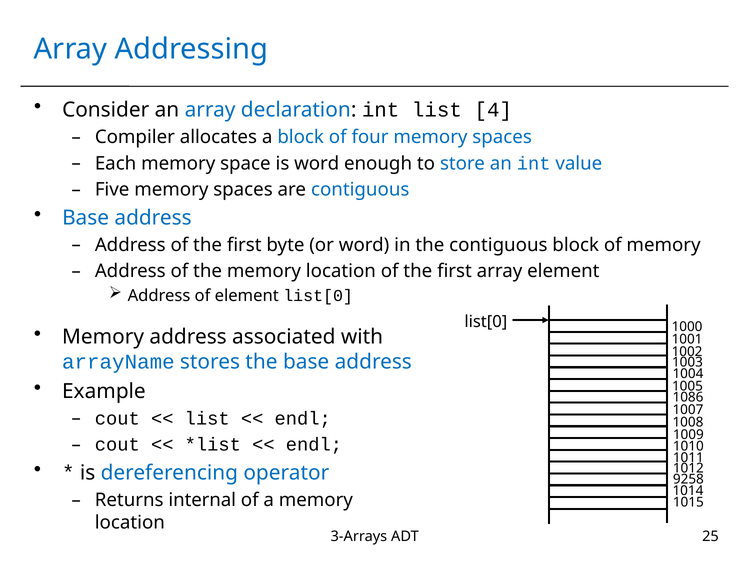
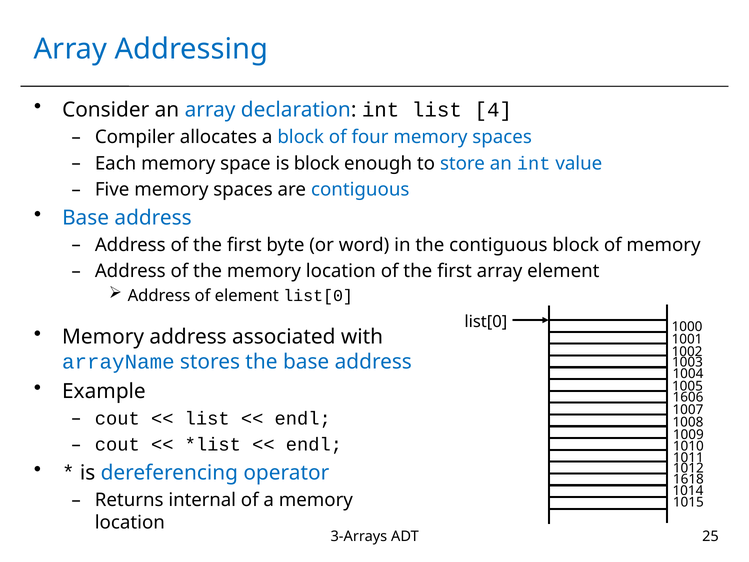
is word: word -> block (317, 163)
1086: 1086 -> 1606 (688, 397)
9258: 9258 -> 1618 (688, 479)
